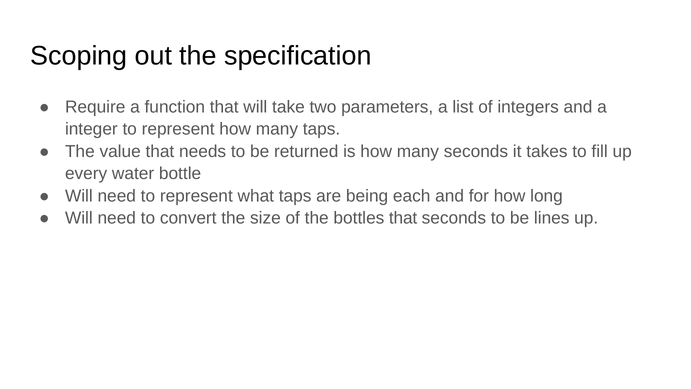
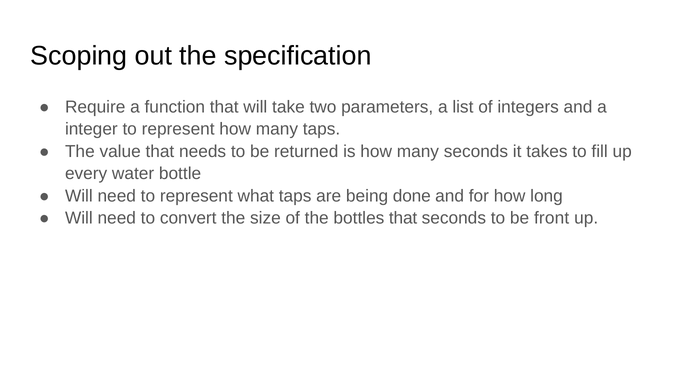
each: each -> done (412, 196)
lines: lines -> front (552, 218)
